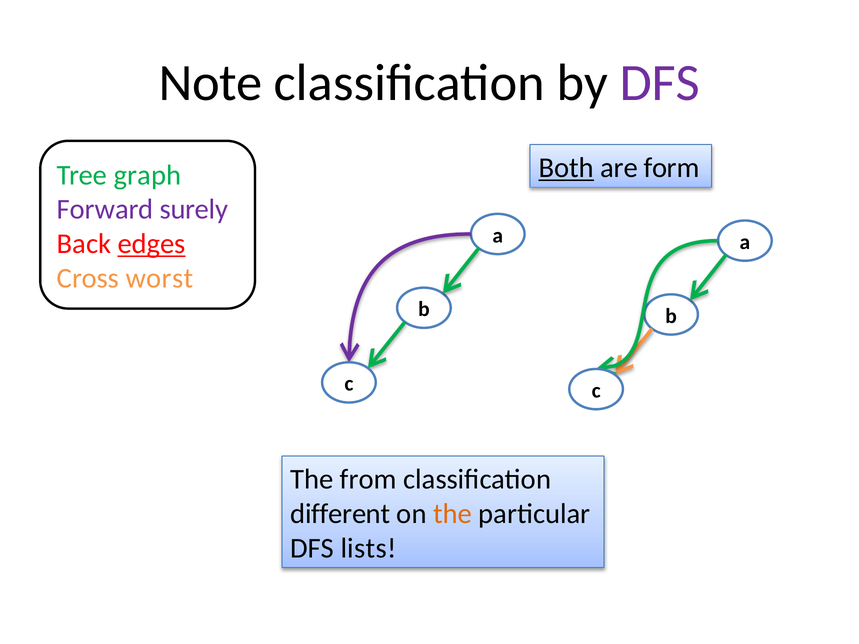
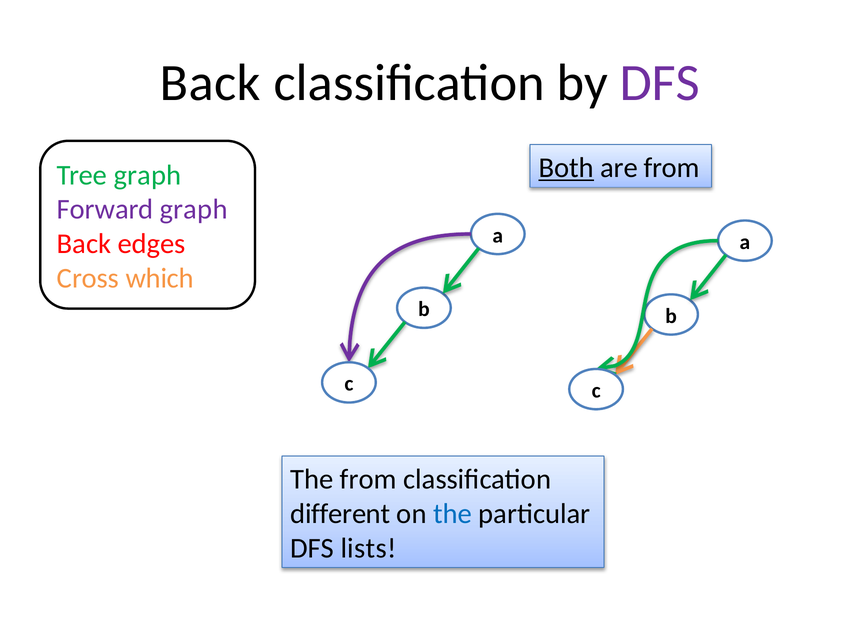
Note: Note -> Back (210, 83)
are form: form -> from (672, 168)
Forward surely: surely -> graph (194, 210)
edges underline: present -> none (152, 244)
worst: worst -> which (160, 278)
the colour: orange -> blue (453, 514)
